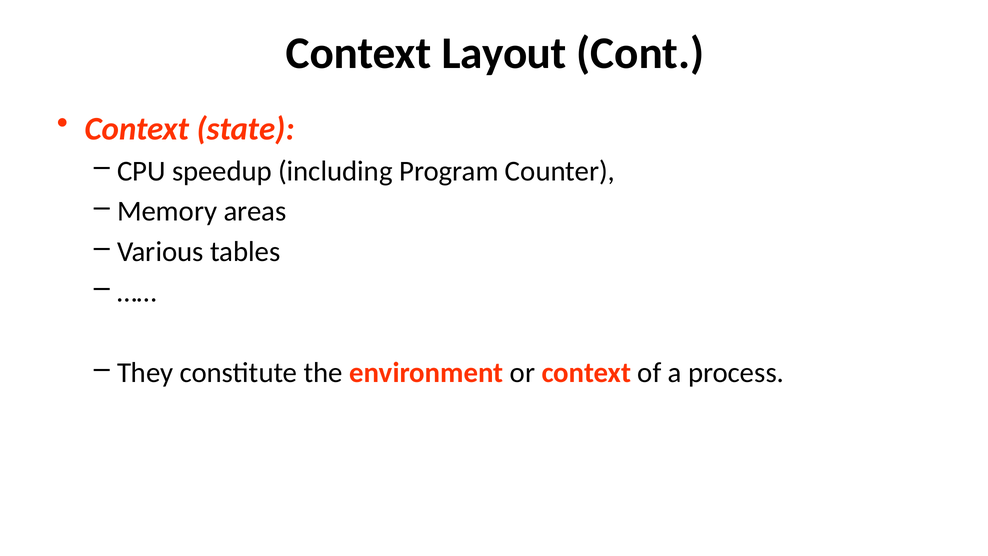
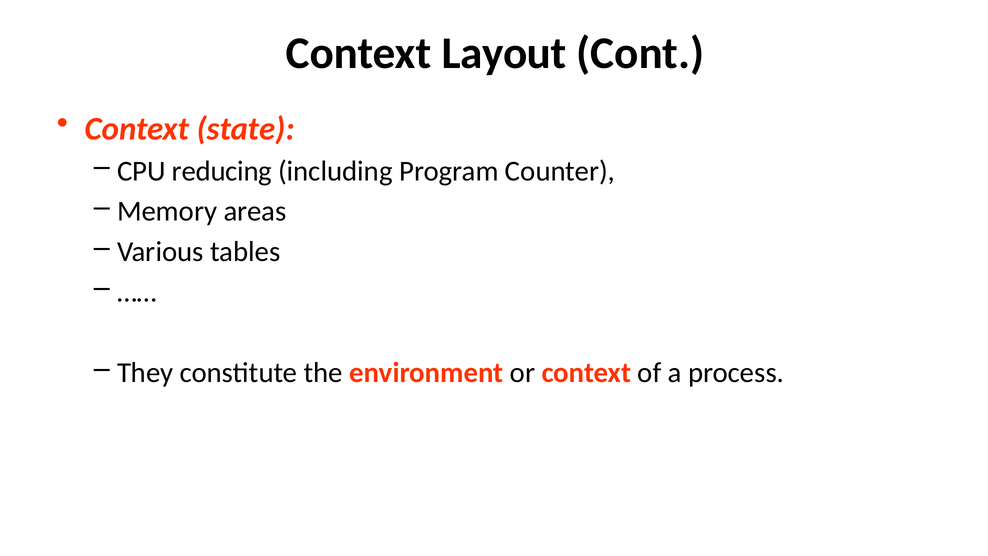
speedup: speedup -> reducing (222, 171)
